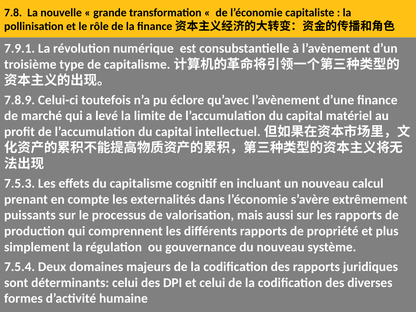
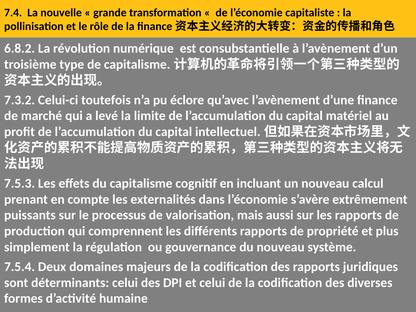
7.8: 7.8 -> 7.4 (13, 13)
7.9.1: 7.9.1 -> 6.8.2 (20, 48)
7.8.9: 7.8.9 -> 7.3.2 (20, 100)
